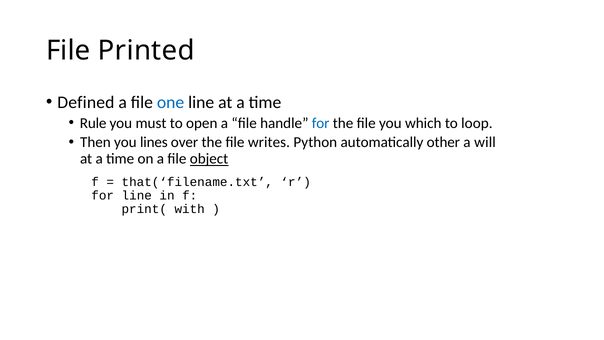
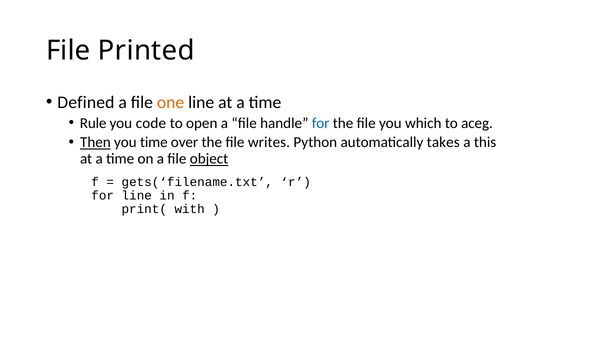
one colour: blue -> orange (171, 102)
must: must -> code (151, 123)
loop: loop -> aceg (477, 123)
Then underline: none -> present (95, 142)
you lines: lines -> time (154, 142)
other: other -> takes (443, 142)
will: will -> this (485, 142)
that(‘filename.txt: that(‘filename.txt -> gets(‘filename.txt (197, 182)
